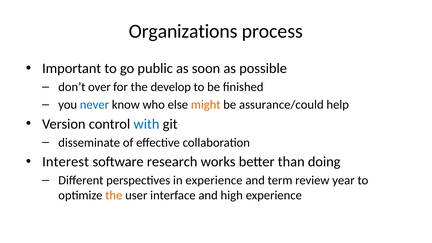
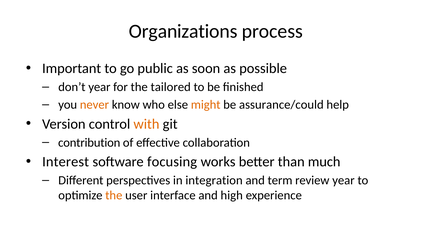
don’t over: over -> year (99, 87)
develop: develop -> tailored (171, 87)
never colour: blue -> orange (94, 105)
with colour: blue -> orange (146, 124)
disseminate: disseminate -> contribution (89, 143)
research: research -> focusing (172, 162)
doing: doing -> much (324, 162)
in experience: experience -> integration (214, 180)
